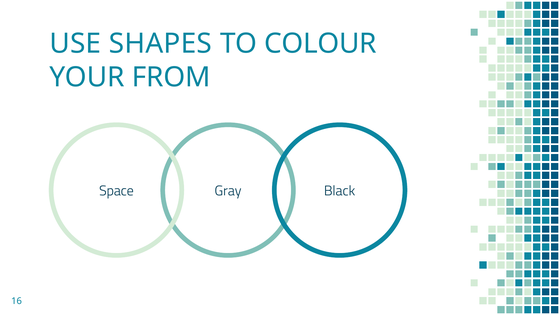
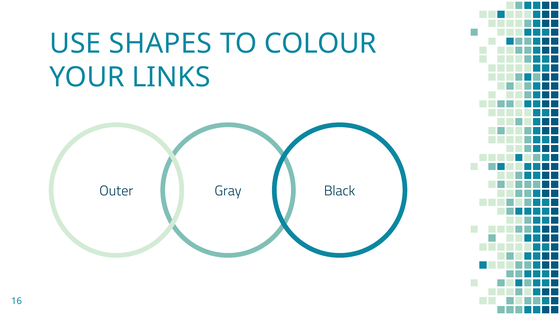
FROM: FROM -> LINKS (171, 77)
Space: Space -> Outer (116, 191)
